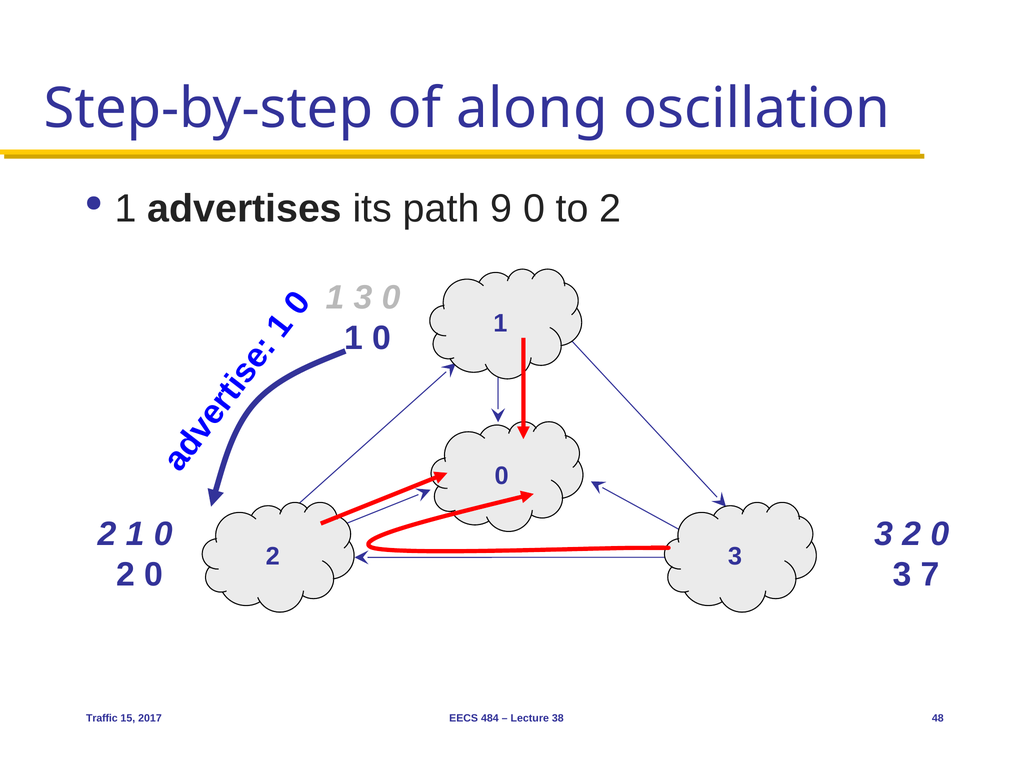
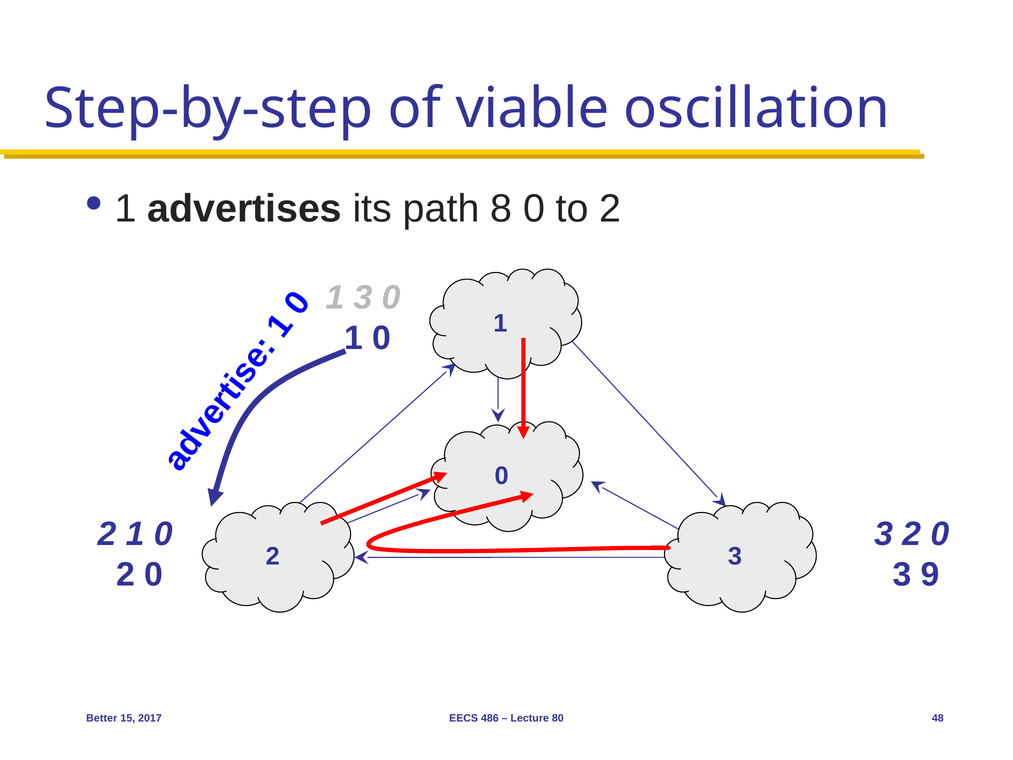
along: along -> viable (532, 109)
9: 9 -> 8 (501, 209)
7: 7 -> 9 (930, 575)
Traffic: Traffic -> Better (102, 718)
484: 484 -> 486 (490, 718)
38: 38 -> 80 (558, 718)
